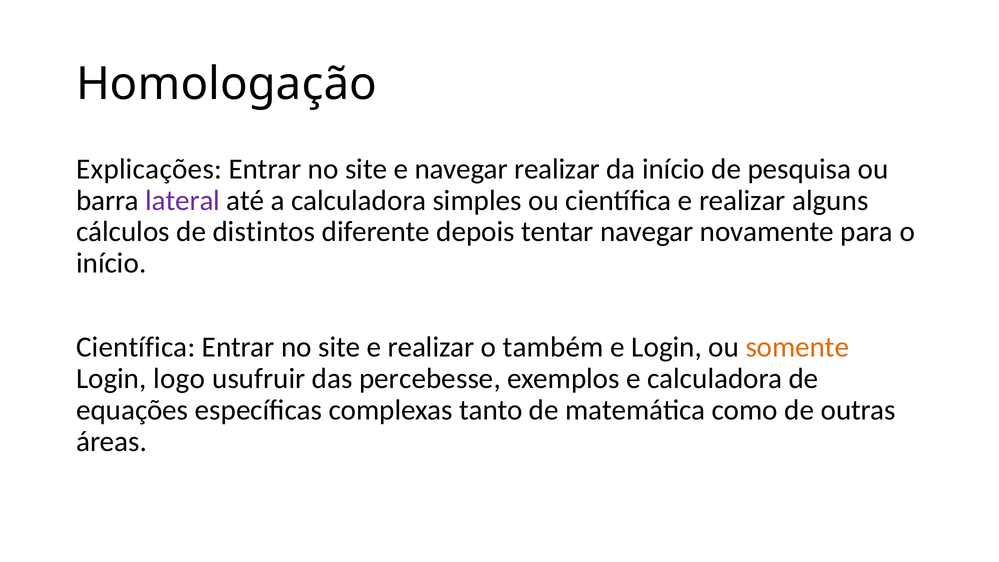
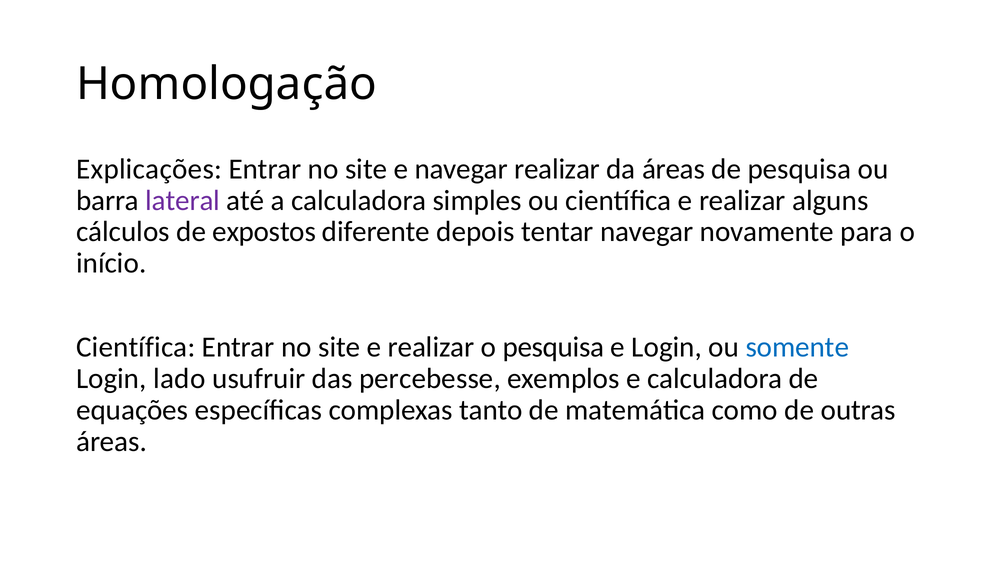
da início: início -> áreas (674, 169)
distintos: distintos -> expostos (264, 232)
o também: também -> pesquisa (553, 347)
somente colour: orange -> blue (797, 347)
logo: logo -> lado (179, 379)
